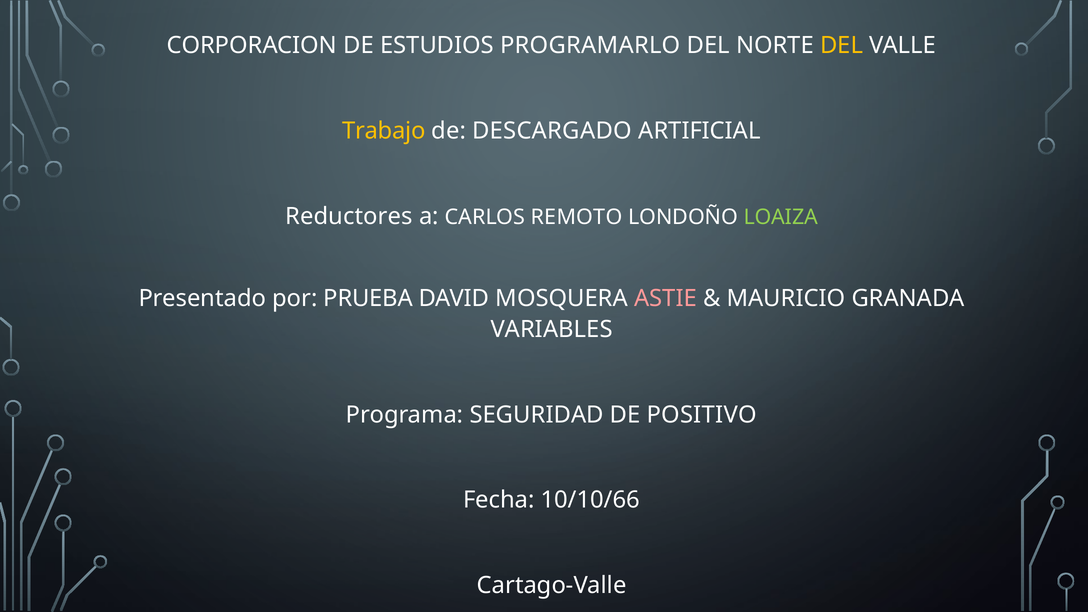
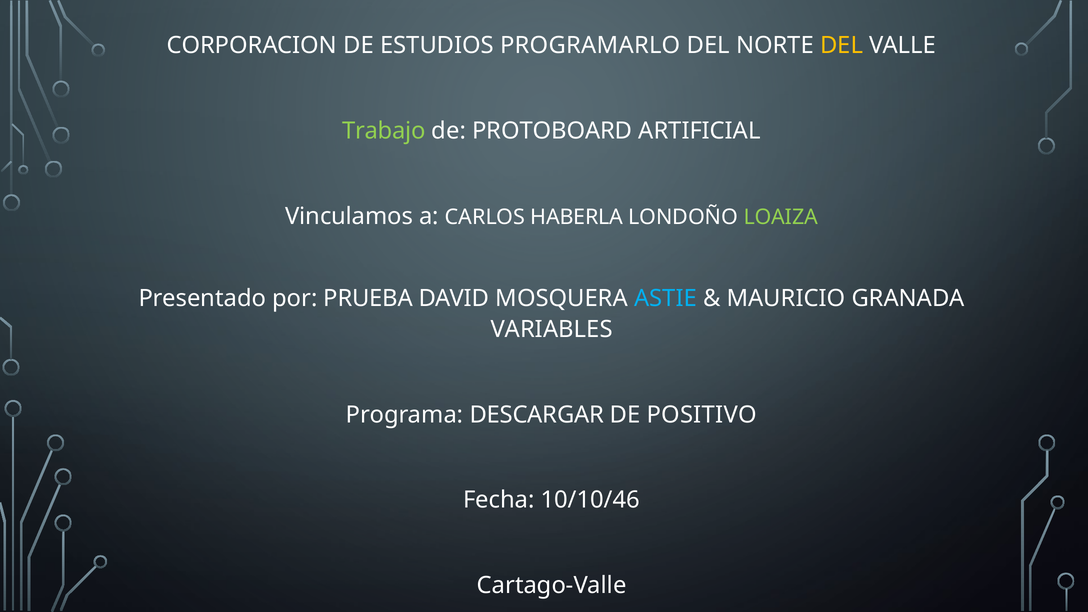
Trabajo colour: yellow -> light green (384, 131)
DESCARGADO: DESCARGADO -> PROTOBOARD (552, 131)
Reductores: Reductores -> Vinculamos (349, 216)
REMOTO: REMOTO -> HABERLA (577, 217)
ASTIE colour: pink -> light blue (665, 298)
SEGURIDAD: SEGURIDAD -> DESCARGAR (537, 415)
10/10/66: 10/10/66 -> 10/10/46 (590, 500)
